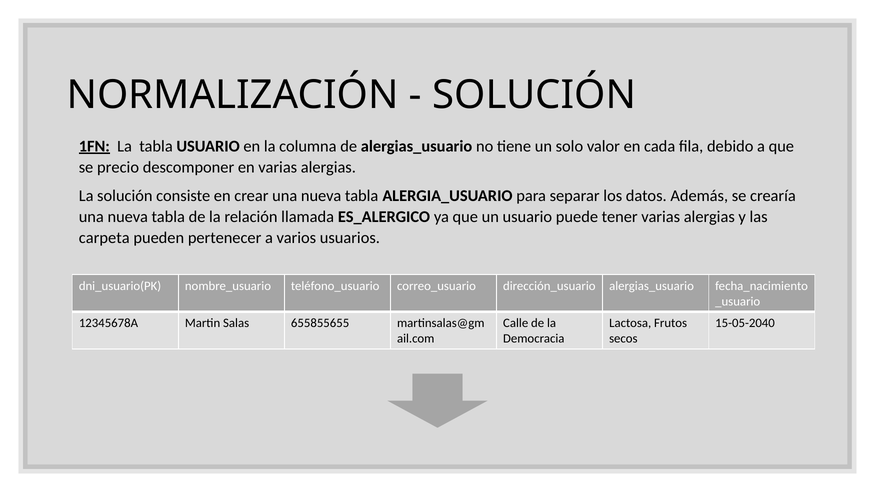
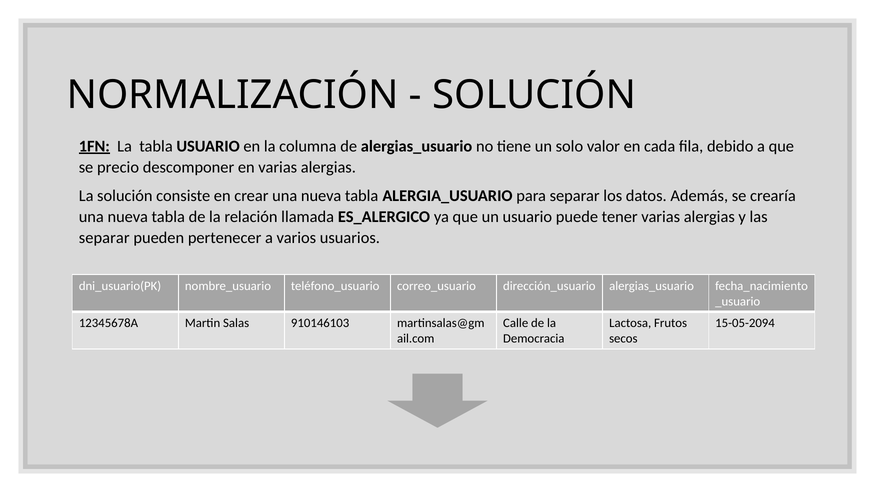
carpeta: carpeta -> separar (104, 238)
655855655: 655855655 -> 910146103 (320, 323)
15-05-2040: 15-05-2040 -> 15-05-2094 (745, 323)
